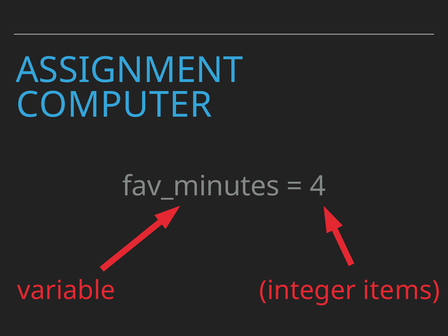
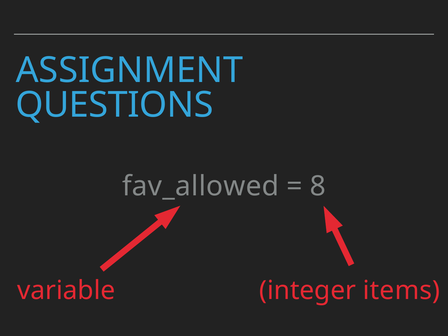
COMPUTER: COMPUTER -> QUESTIONS (114, 105)
fav_minutes: fav_minutes -> fav_allowed (201, 186)
4: 4 -> 8 (318, 186)
